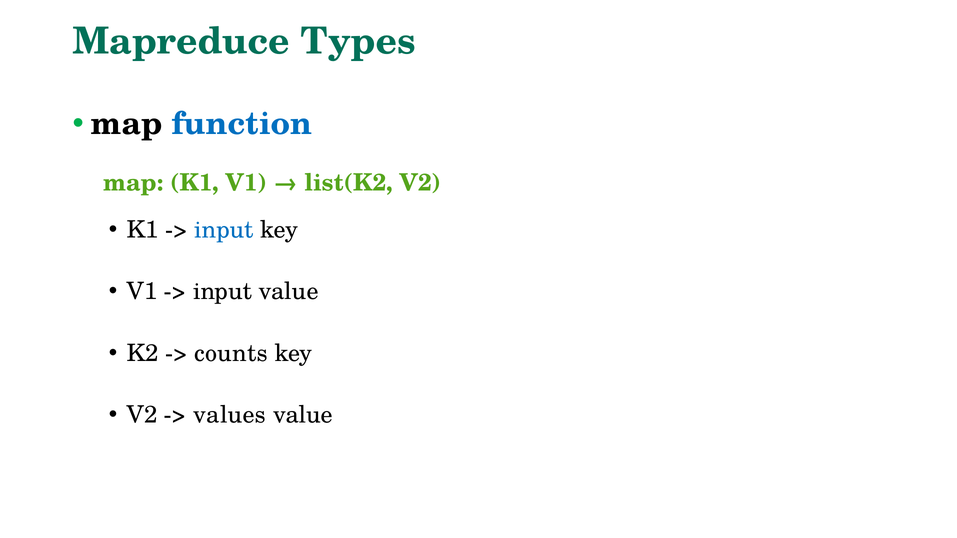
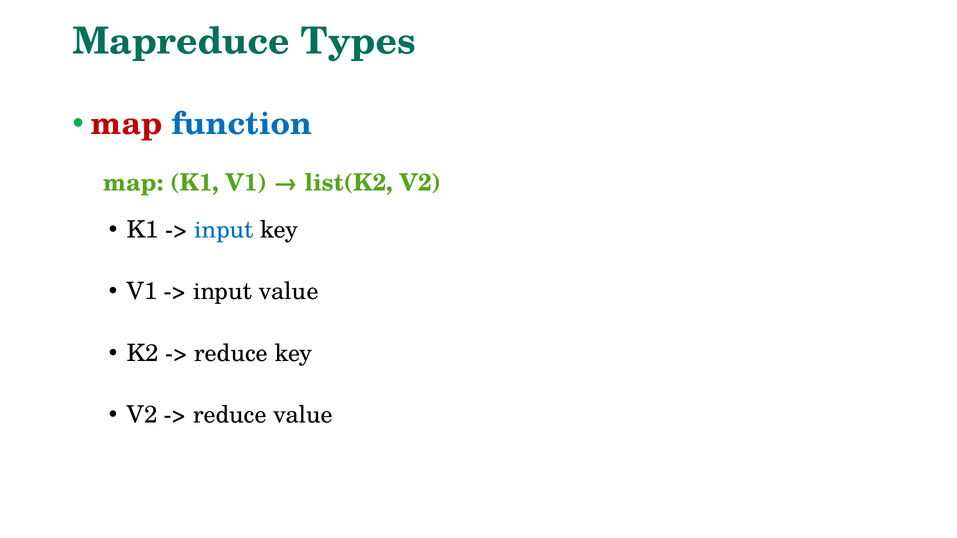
map colour: black -> red (127, 124)
counts: counts -> reduce (231, 353)
values: values -> reduce (230, 415)
